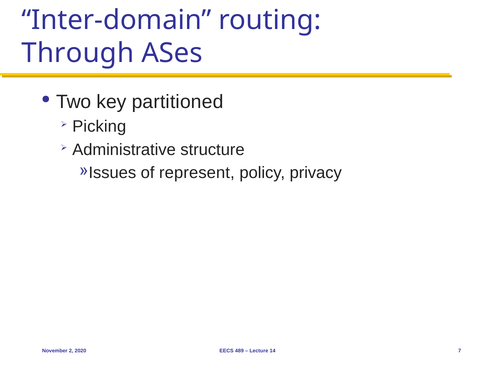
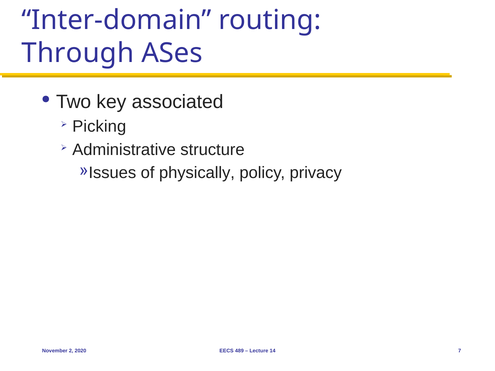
partitioned: partitioned -> associated (178, 102)
represent: represent -> physically (197, 173)
